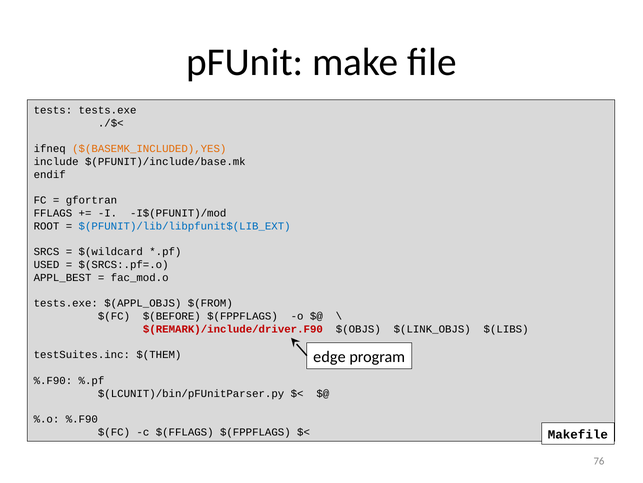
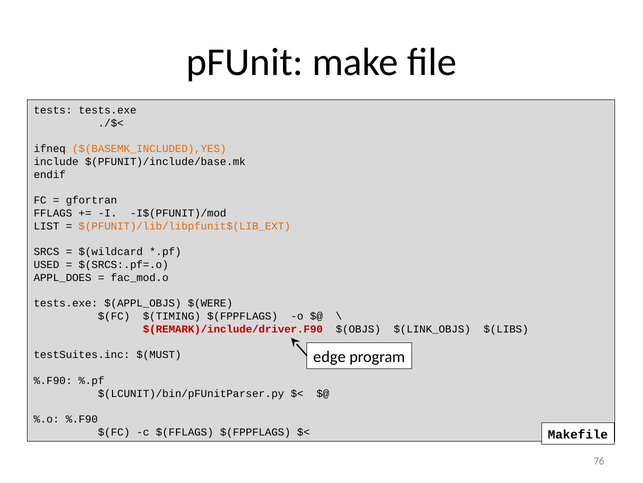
ROOT: ROOT -> LIST (46, 226)
$(PFUNIT)/lib/libpfunit$(LIB_EXT colour: blue -> orange (185, 226)
APPL_BEST: APPL_BEST -> APPL_DOES (63, 277)
$(FROM: $(FROM -> $(WERE (210, 303)
$(BEFORE: $(BEFORE -> $(TIMING (172, 316)
$(THEM: $(THEM -> $(MUST (159, 354)
